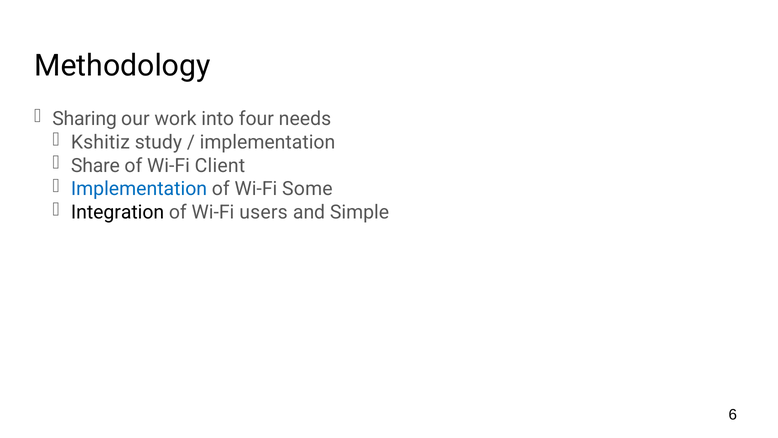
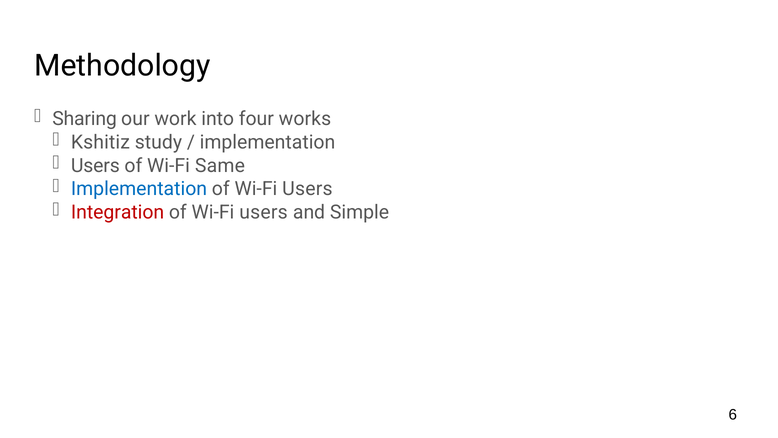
needs: needs -> works (305, 119)
Share: Share -> Users (95, 166)
Client: Client -> Same (220, 166)
Some: Some -> Users (307, 189)
Integration colour: black -> red (118, 212)
